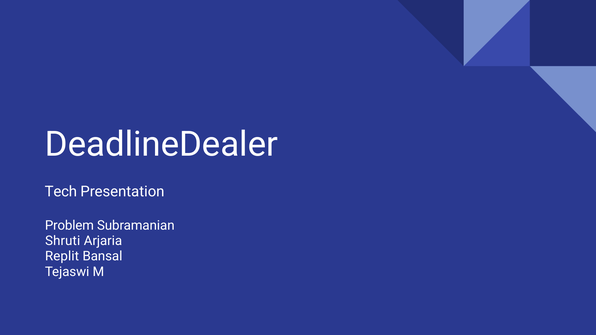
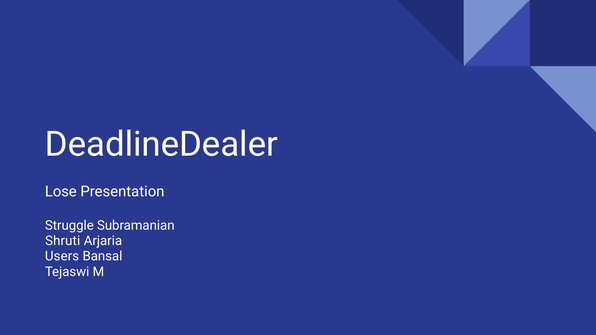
Tech: Tech -> Lose (61, 192)
Problem: Problem -> Struggle (69, 226)
Replit: Replit -> Users (62, 256)
